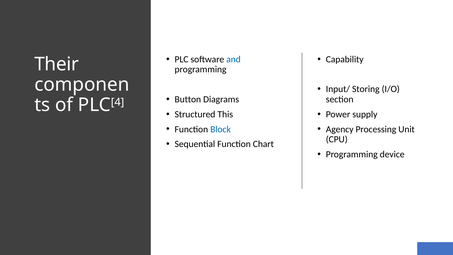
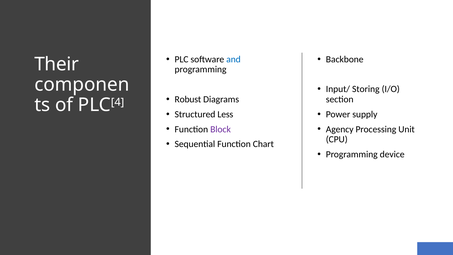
Capability: Capability -> Backbone (345, 59)
Button: Button -> Robust (188, 99)
This: This -> Less (225, 114)
Block colour: blue -> purple (221, 129)
